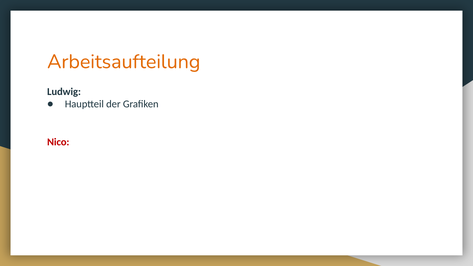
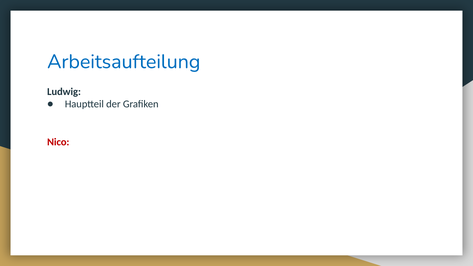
Arbeitsaufteilung colour: orange -> blue (124, 62)
